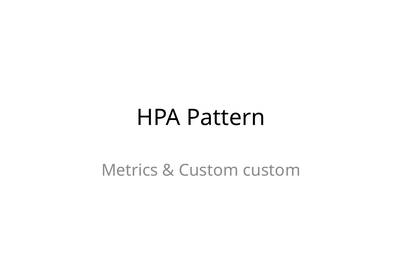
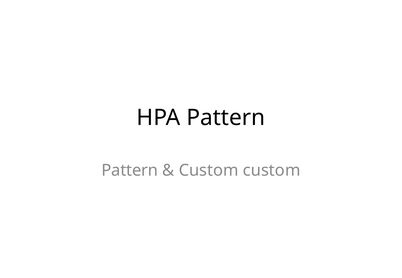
Metrics: Metrics -> Pattern (130, 171)
